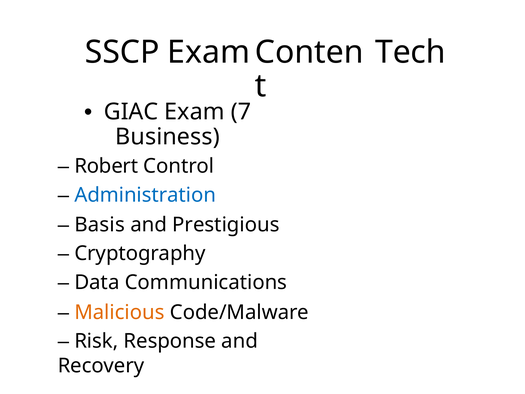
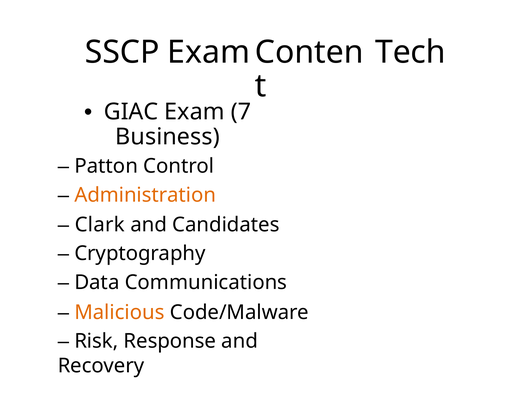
Robert: Robert -> Patton (106, 166)
Administration colour: blue -> orange (145, 195)
Basis: Basis -> Clark (100, 225)
Prestigious: Prestigious -> Candidates (226, 225)
